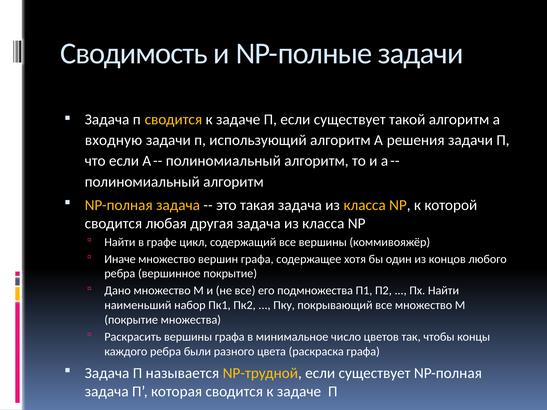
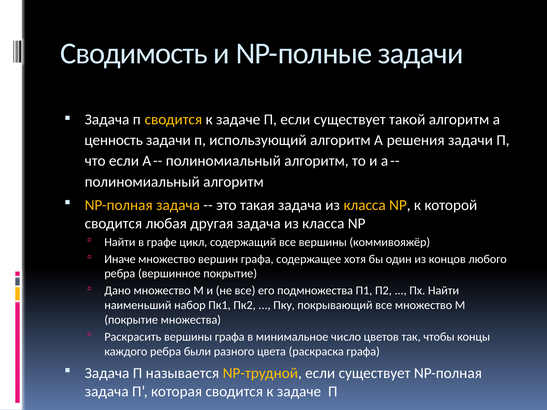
входную: входную -> ценность (114, 140)
